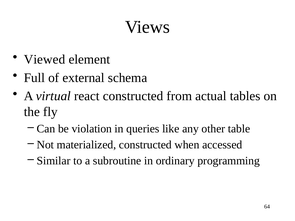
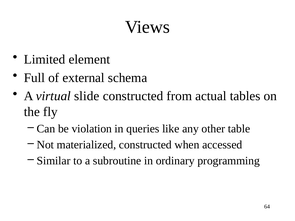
Viewed: Viewed -> Limited (45, 59)
react: react -> slide (87, 96)
